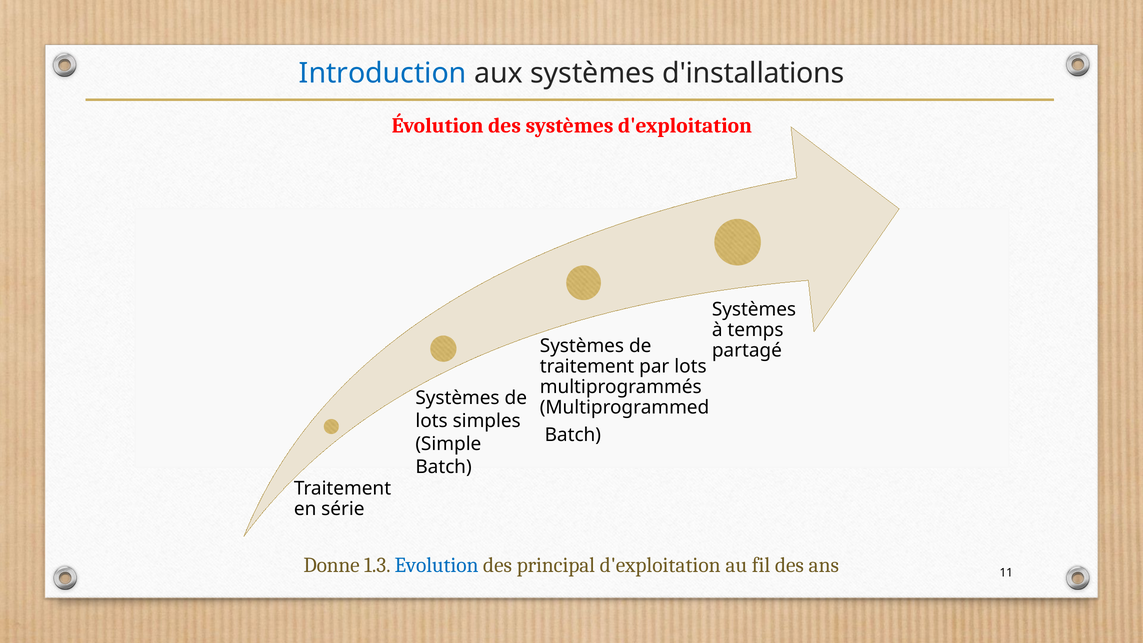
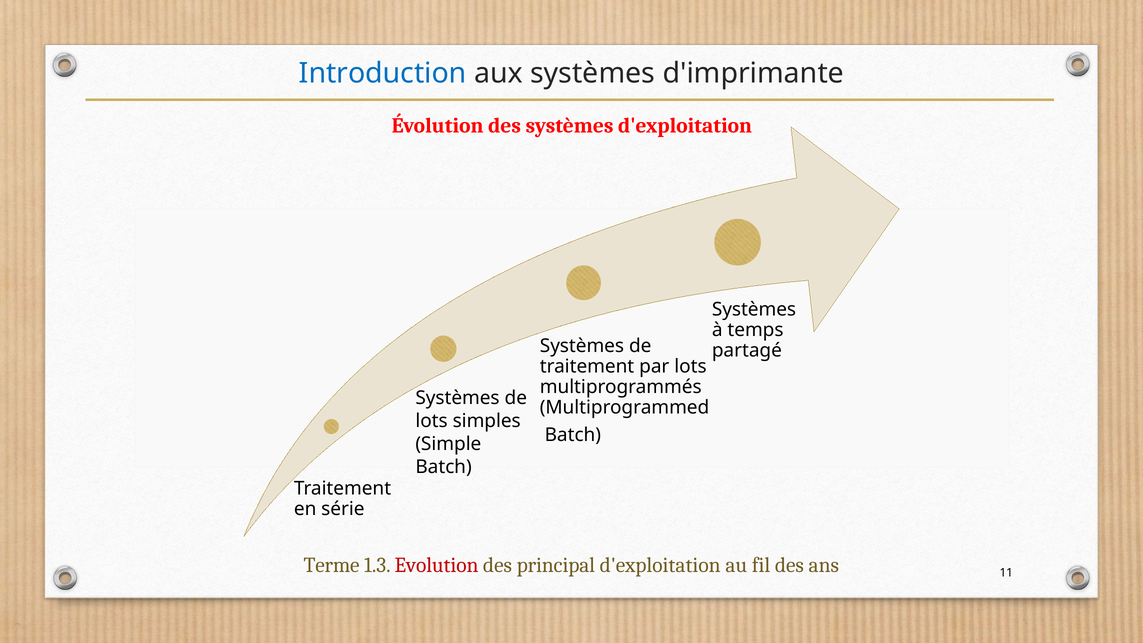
d'installations: d'installations -> d'imprimante (753, 73)
Donne: Donne -> Terme (332, 565)
Evolution colour: blue -> red (437, 565)
